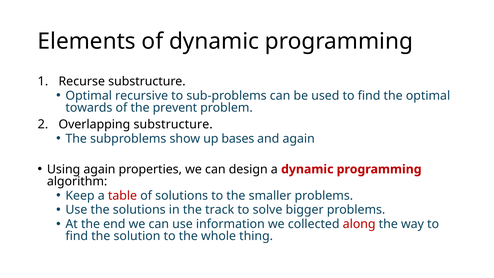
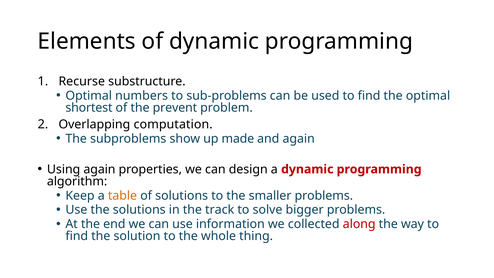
recursive: recursive -> numbers (142, 96)
towards: towards -> shortest (89, 108)
Overlapping substructure: substructure -> computation (173, 124)
bases: bases -> made (238, 139)
table colour: red -> orange (122, 196)
